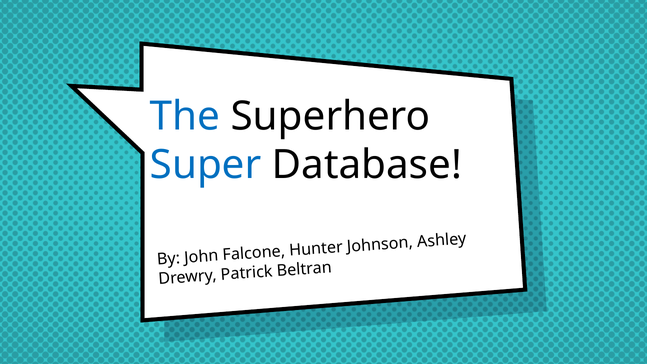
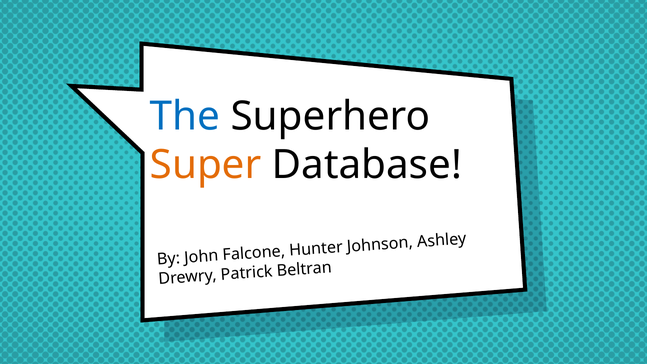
Super colour: blue -> orange (206, 165)
